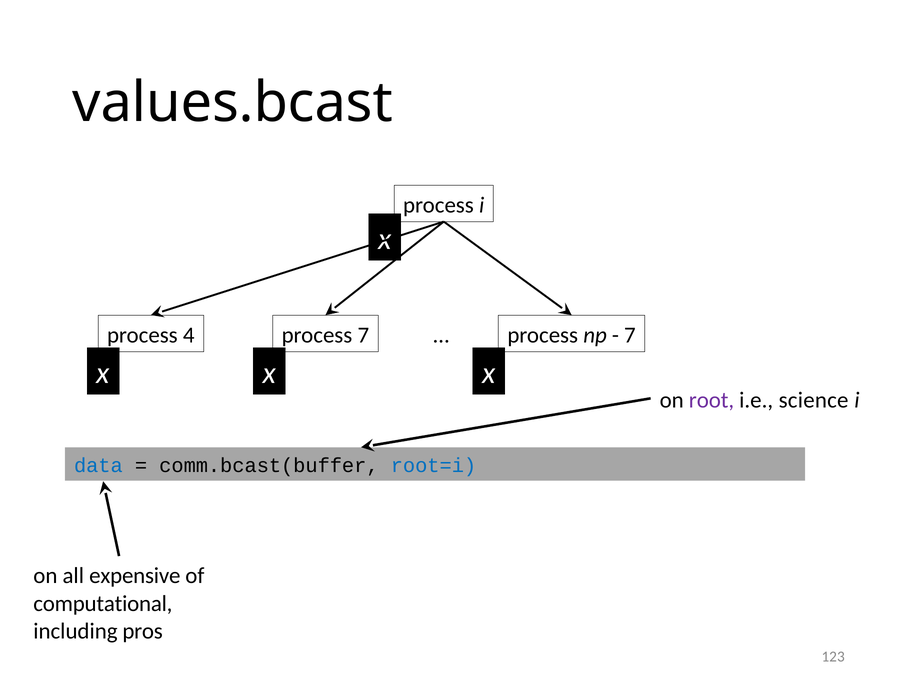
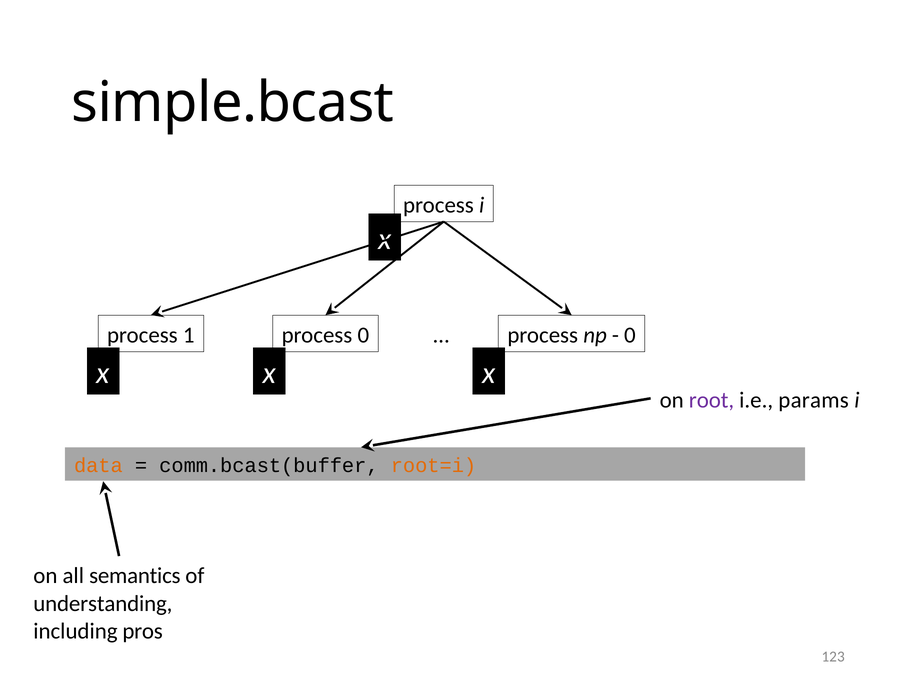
values.bcast: values.bcast -> simple.bcast (233, 103)
4: 4 -> 1 (189, 335)
process 7: 7 -> 0 (363, 335)
7: 7 -> 0 (630, 335)
science: science -> params (814, 400)
data colour: blue -> orange (98, 465)
root=i colour: blue -> orange (433, 465)
expensive: expensive -> semantics (135, 576)
computational: computational -> understanding (103, 603)
